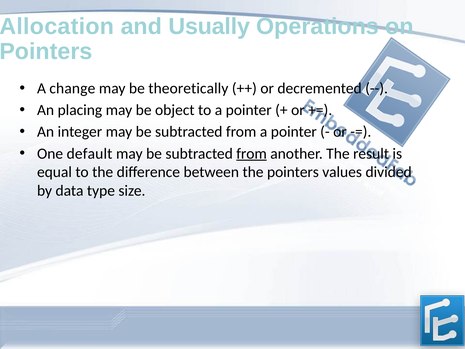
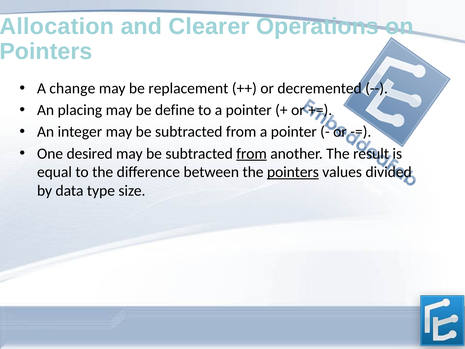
Usually: Usually -> Clearer (209, 26)
theoretically: theoretically -> replacement (188, 88)
object: object -> define (175, 110)
default: default -> desired (90, 153)
pointers underline: none -> present (293, 172)
